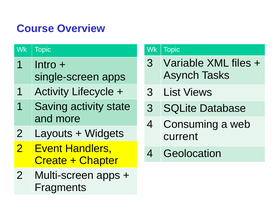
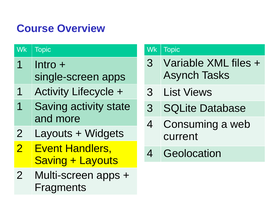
Create: Create -> Saving (51, 161)
Chapter: Chapter -> Layouts (99, 161)
